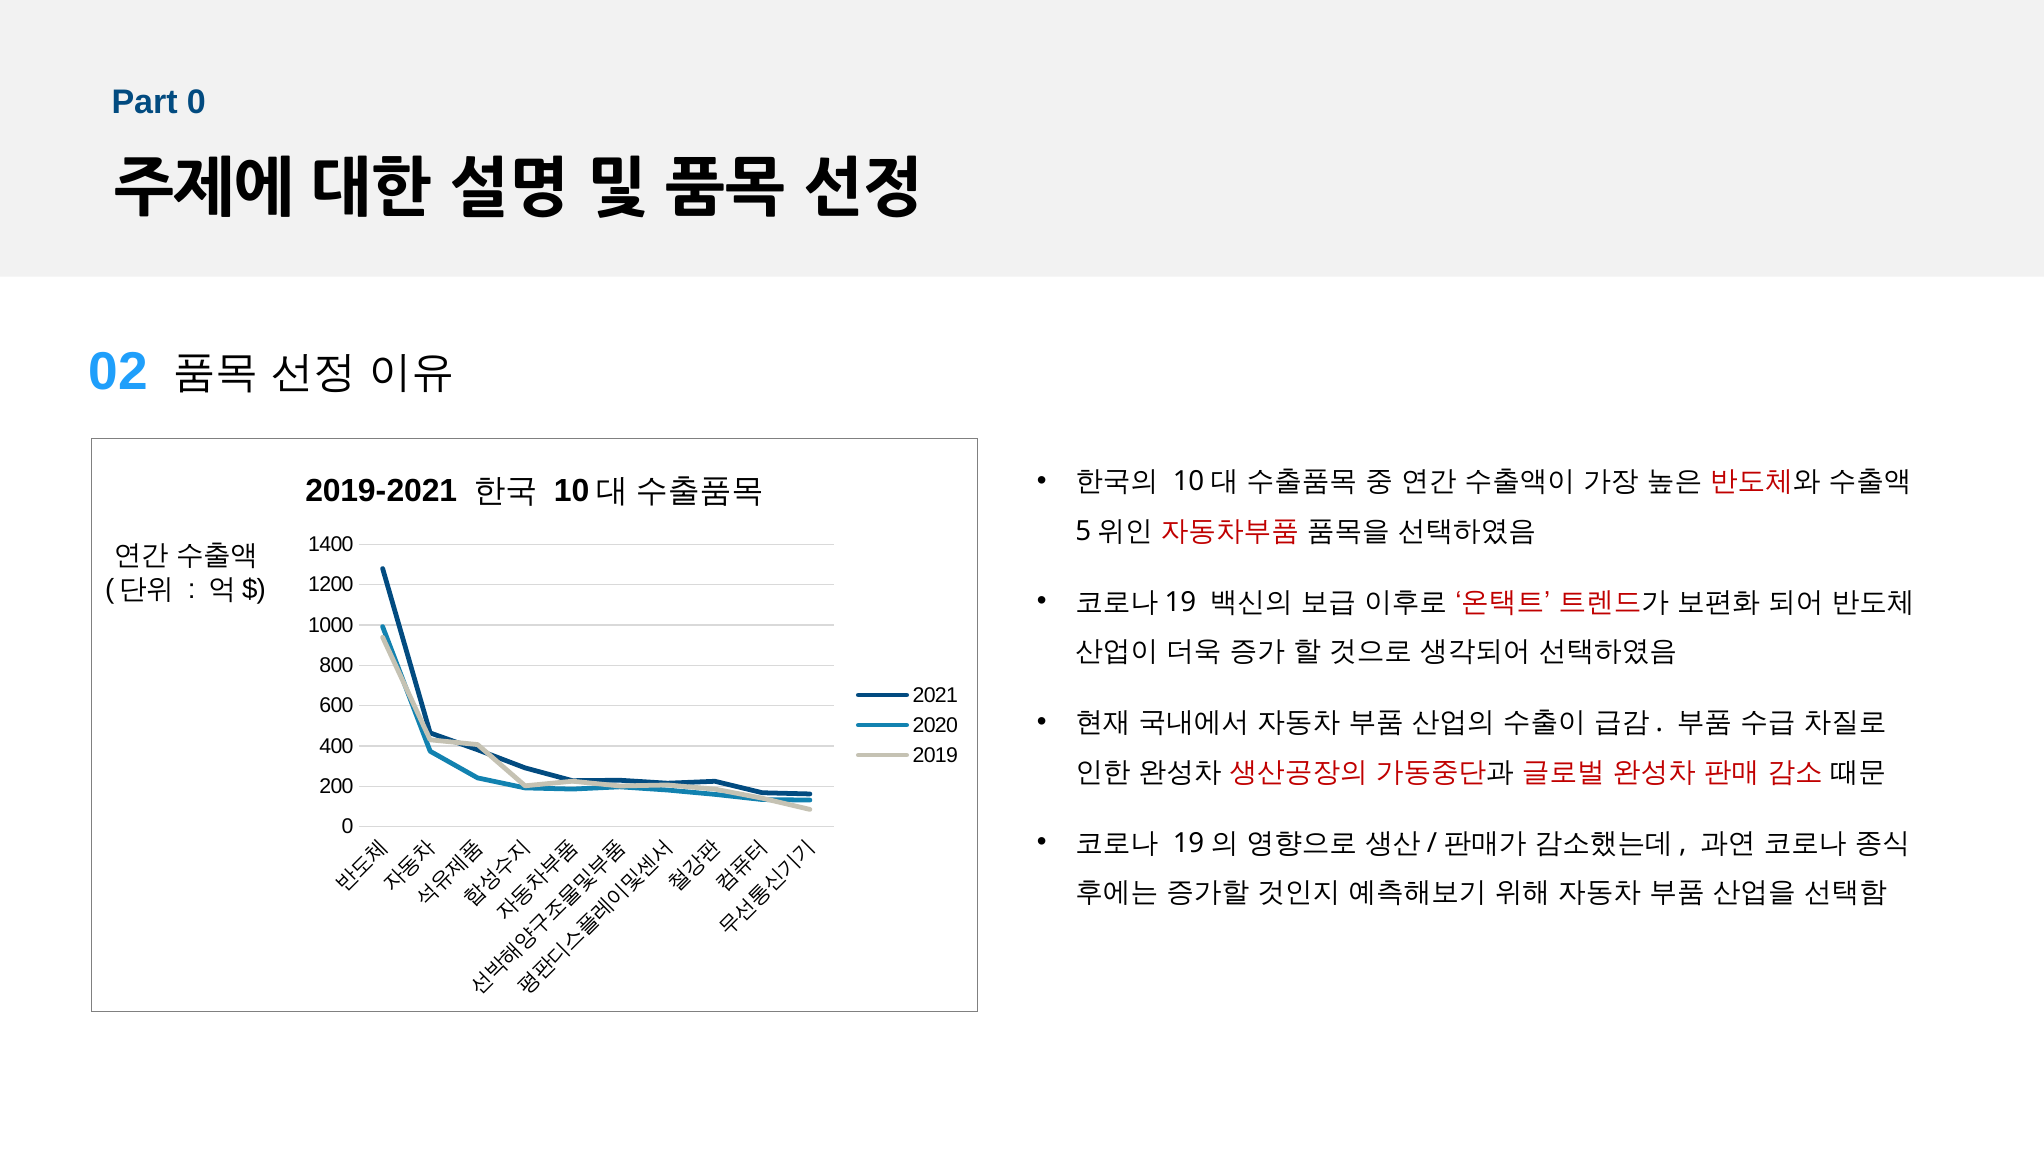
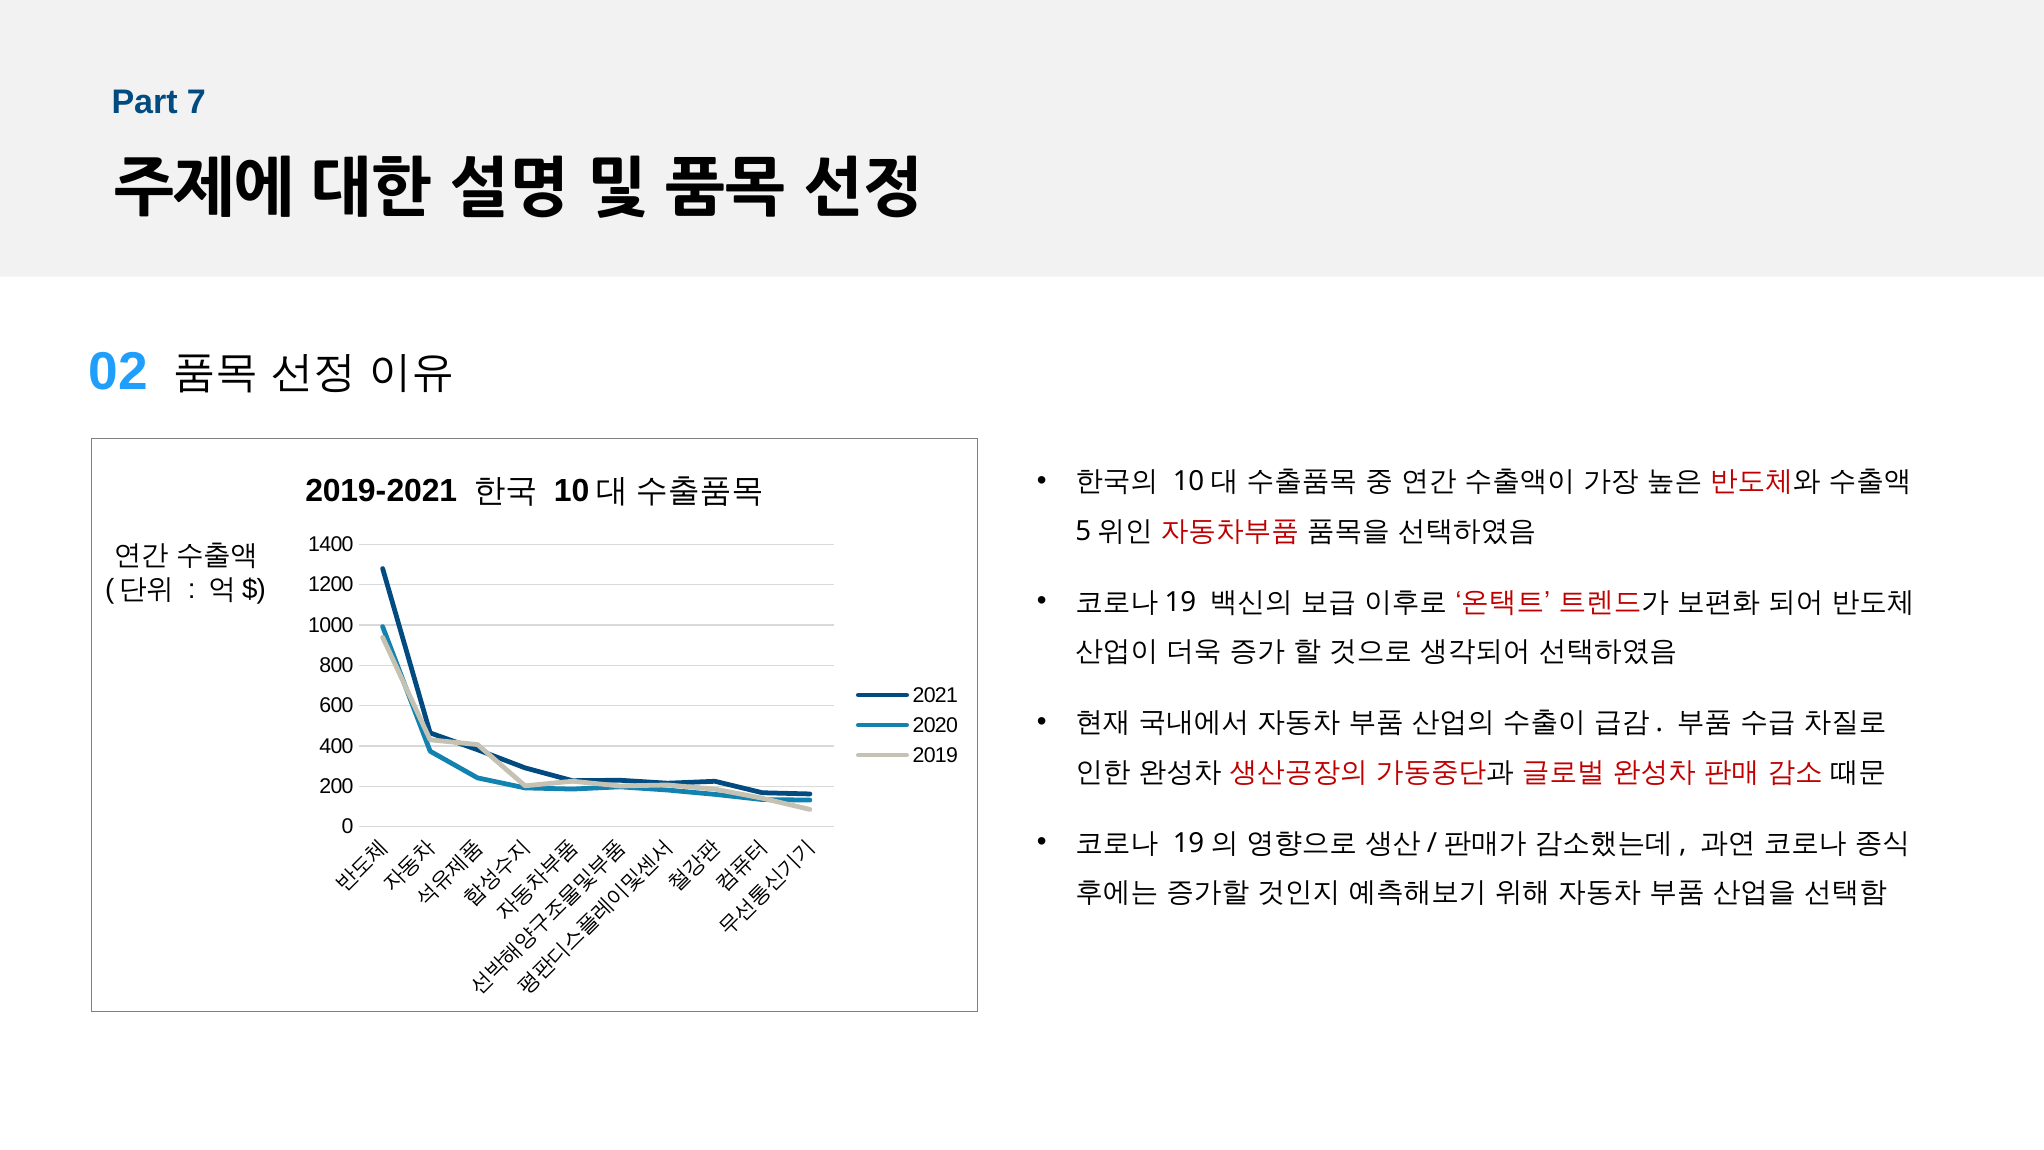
Part 0: 0 -> 7 (196, 102)
